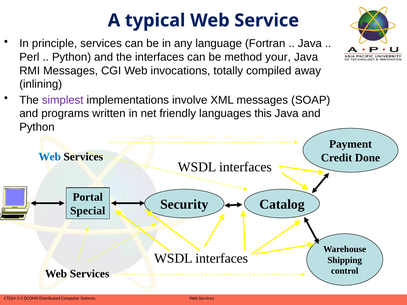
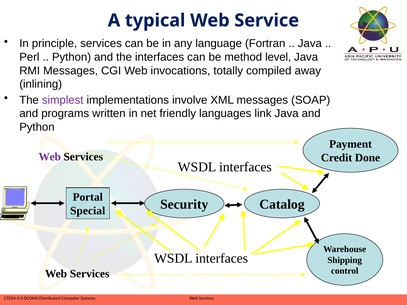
your: your -> level (278, 57)
this: this -> link (263, 114)
Web colour: blue -> purple (50, 157)
